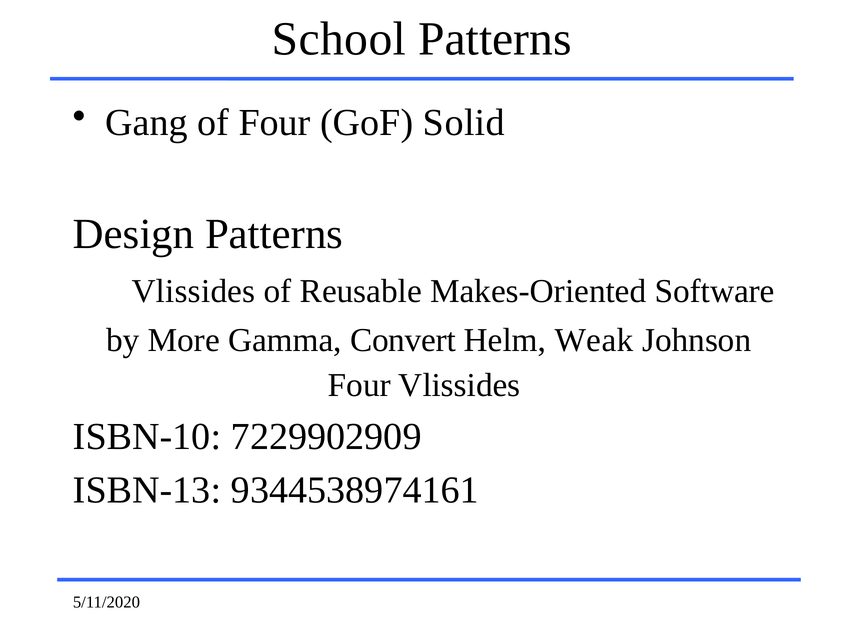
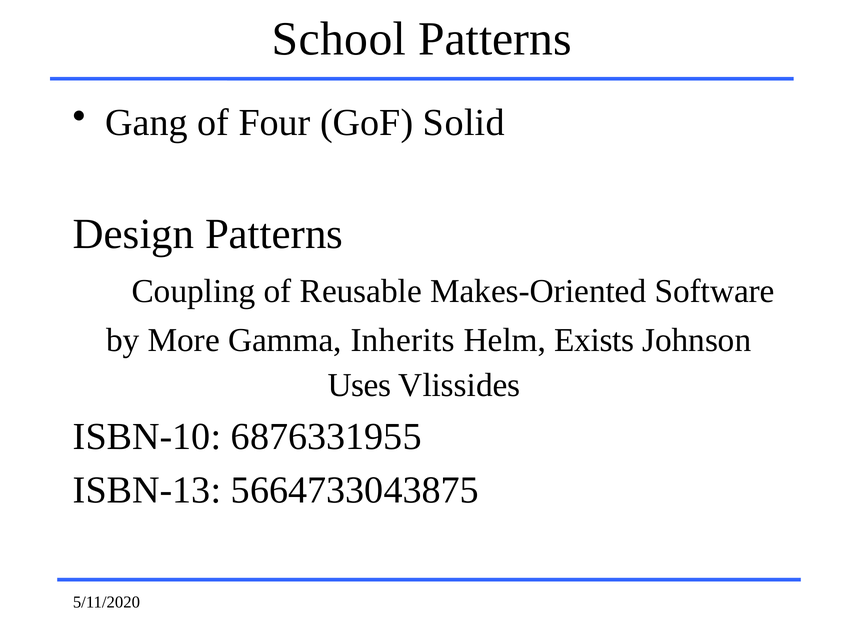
Vlissides: Vlissides -> Coupling (194, 291)
Convert: Convert -> Inherits (403, 340)
Weak: Weak -> Exists (594, 340)
Four: Four -> Uses (359, 385)
7229902909: 7229902909 -> 6876331955 (326, 437)
9344538974161: 9344538974161 -> 5664733043875 (355, 490)
